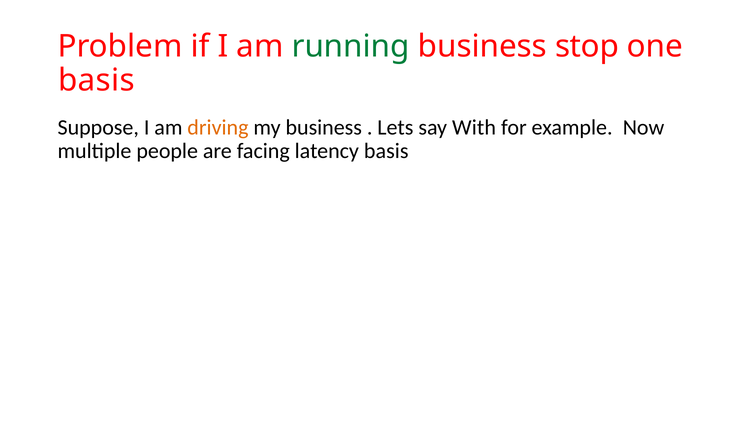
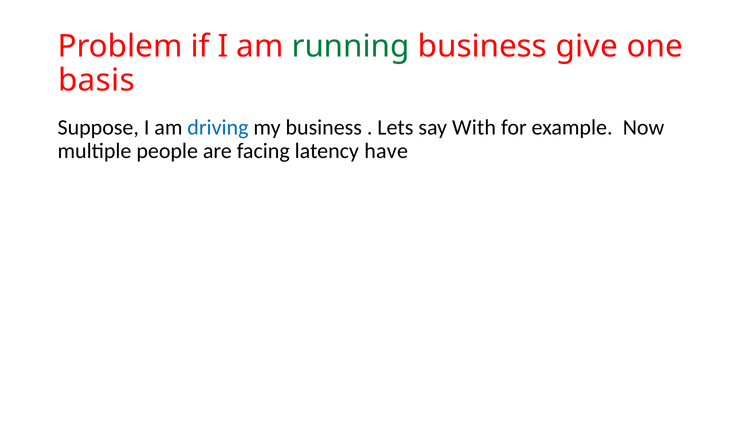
stop: stop -> give (587, 46)
driving colour: orange -> blue (218, 128)
latency basis: basis -> have (386, 151)
